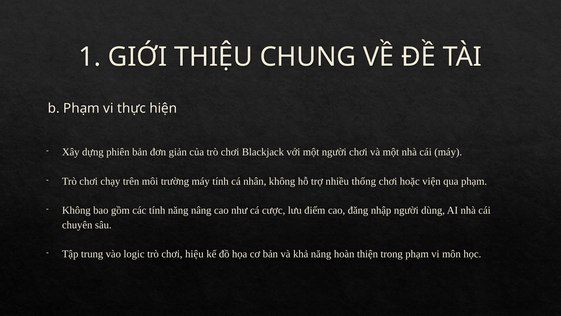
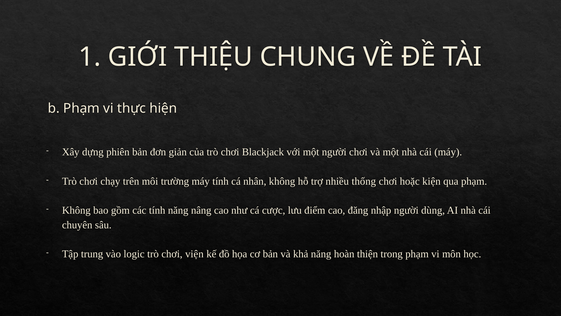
viện: viện -> kiện (431, 181)
hiệu: hiệu -> viện (194, 254)
